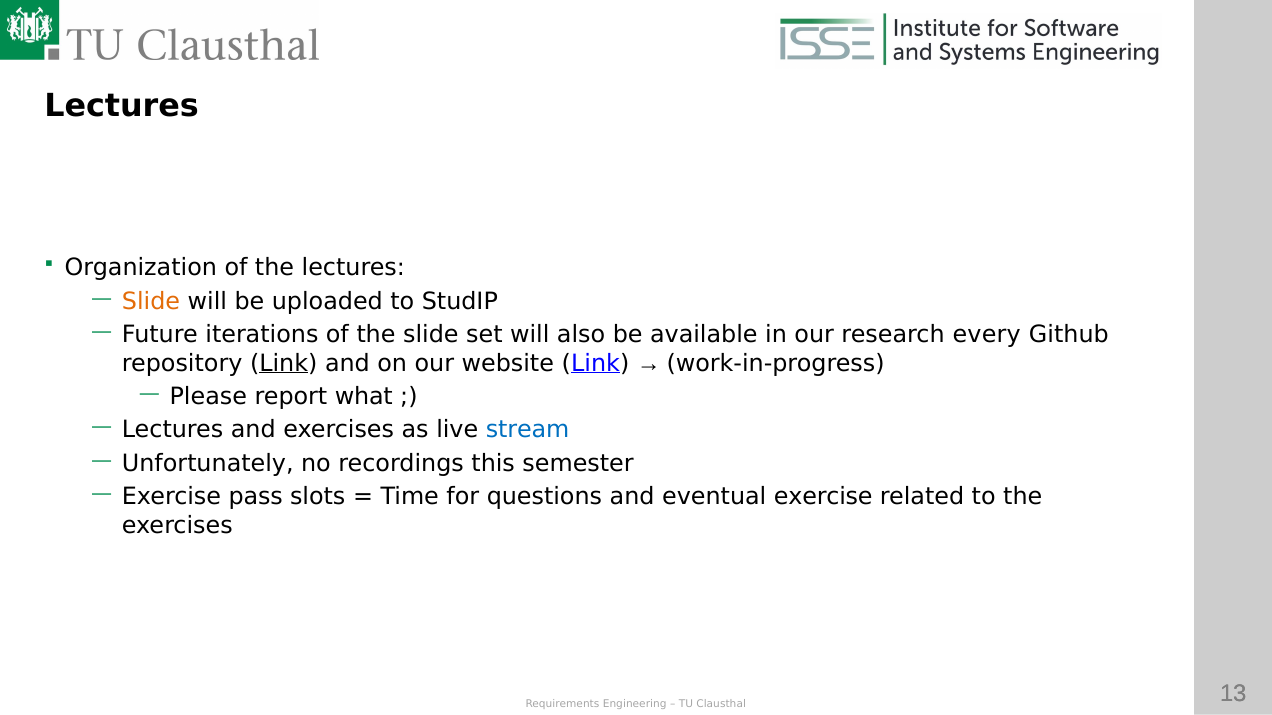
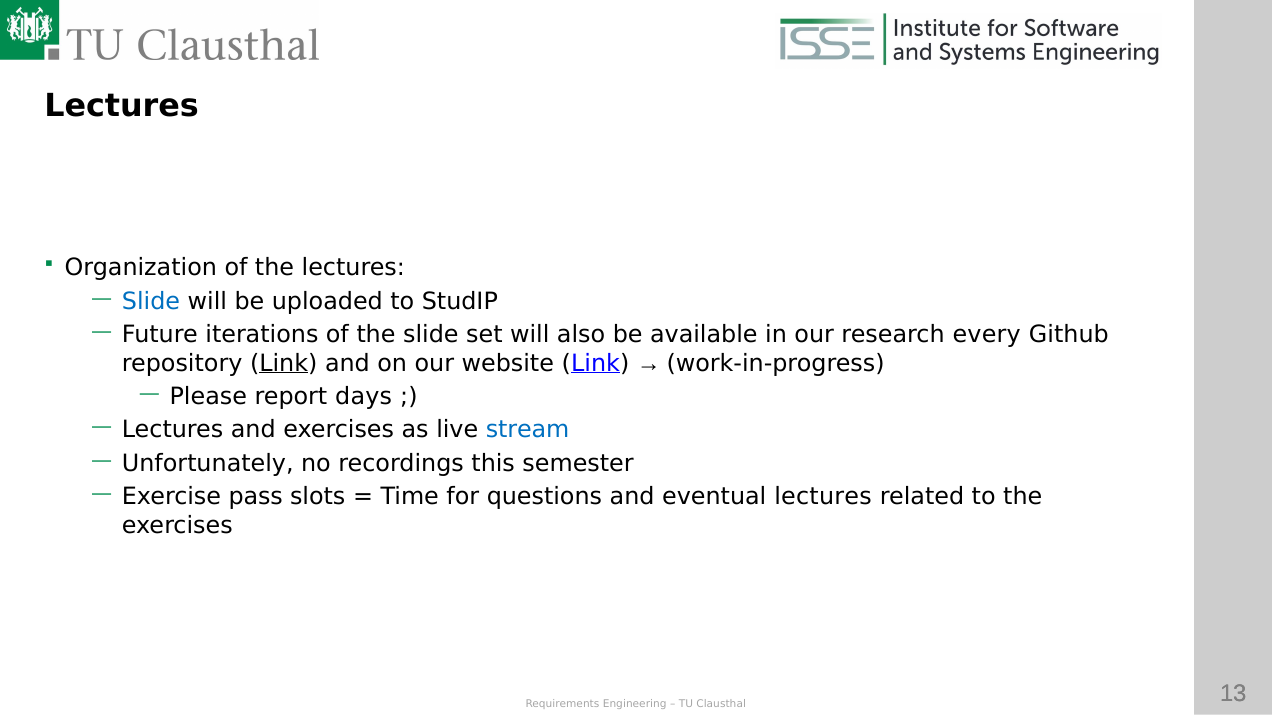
Slide colour: orange -> blue (151, 301)
what: what -> days (364, 397)
eventual exercise: exercise -> lectures (823, 497)
